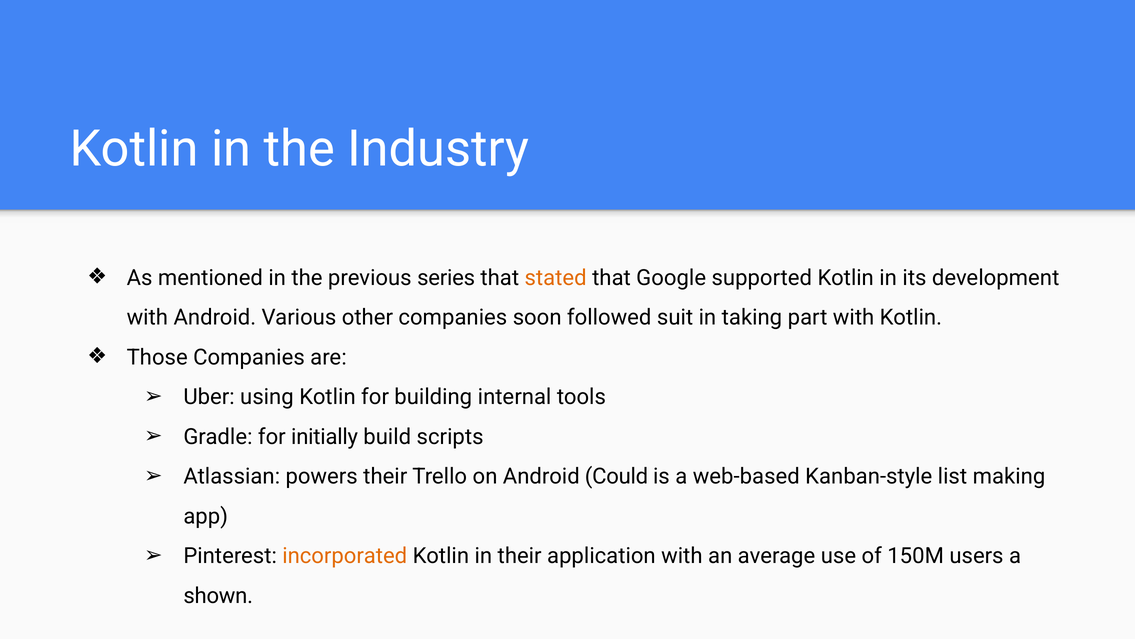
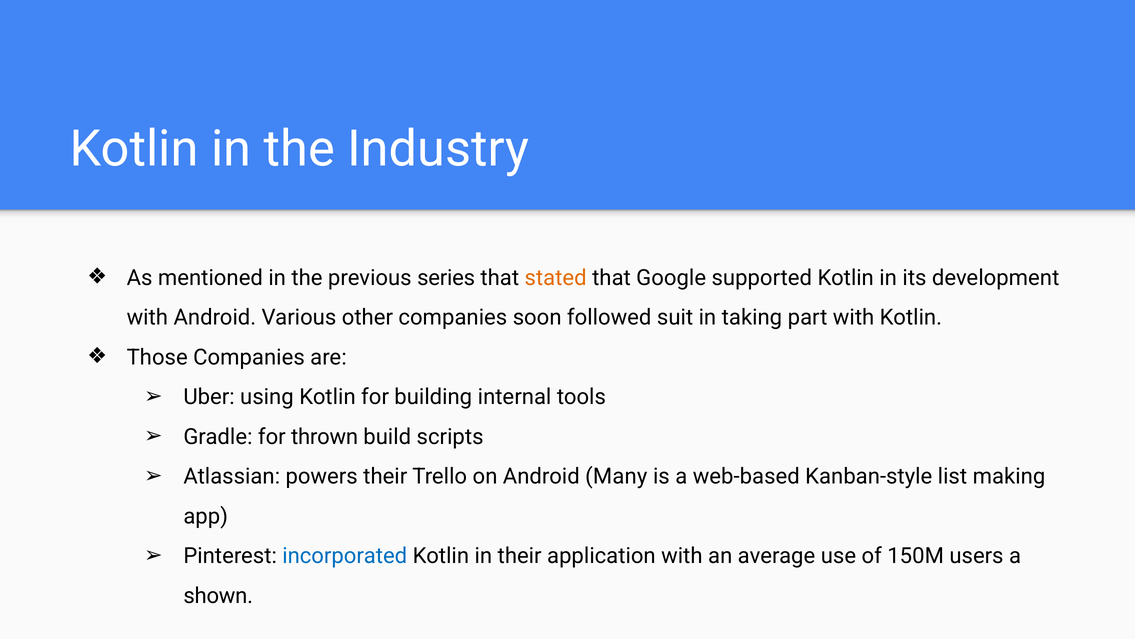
initially: initially -> thrown (325, 436)
Could: Could -> Many (616, 476)
incorporated colour: orange -> blue (345, 556)
